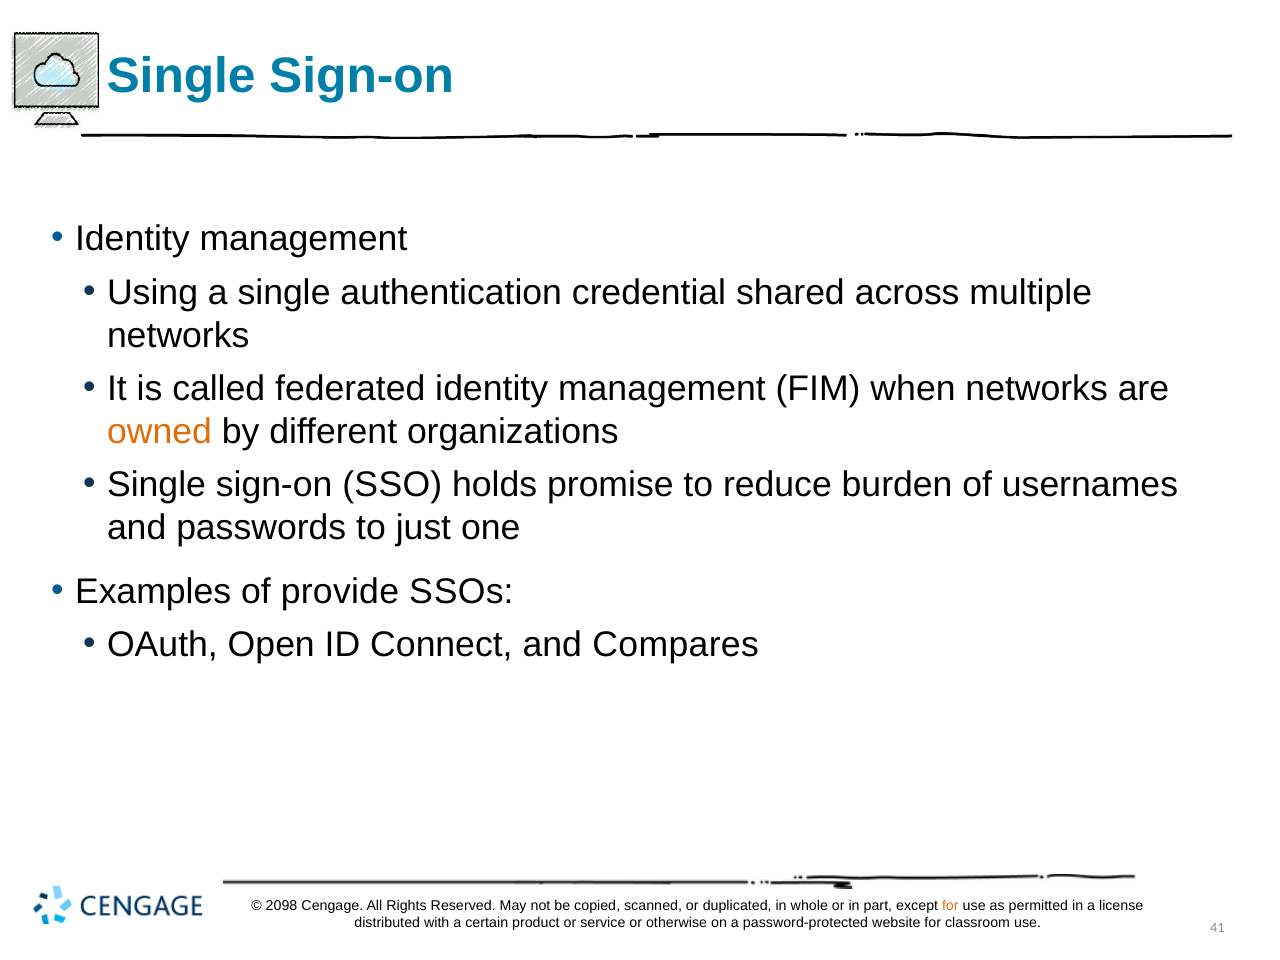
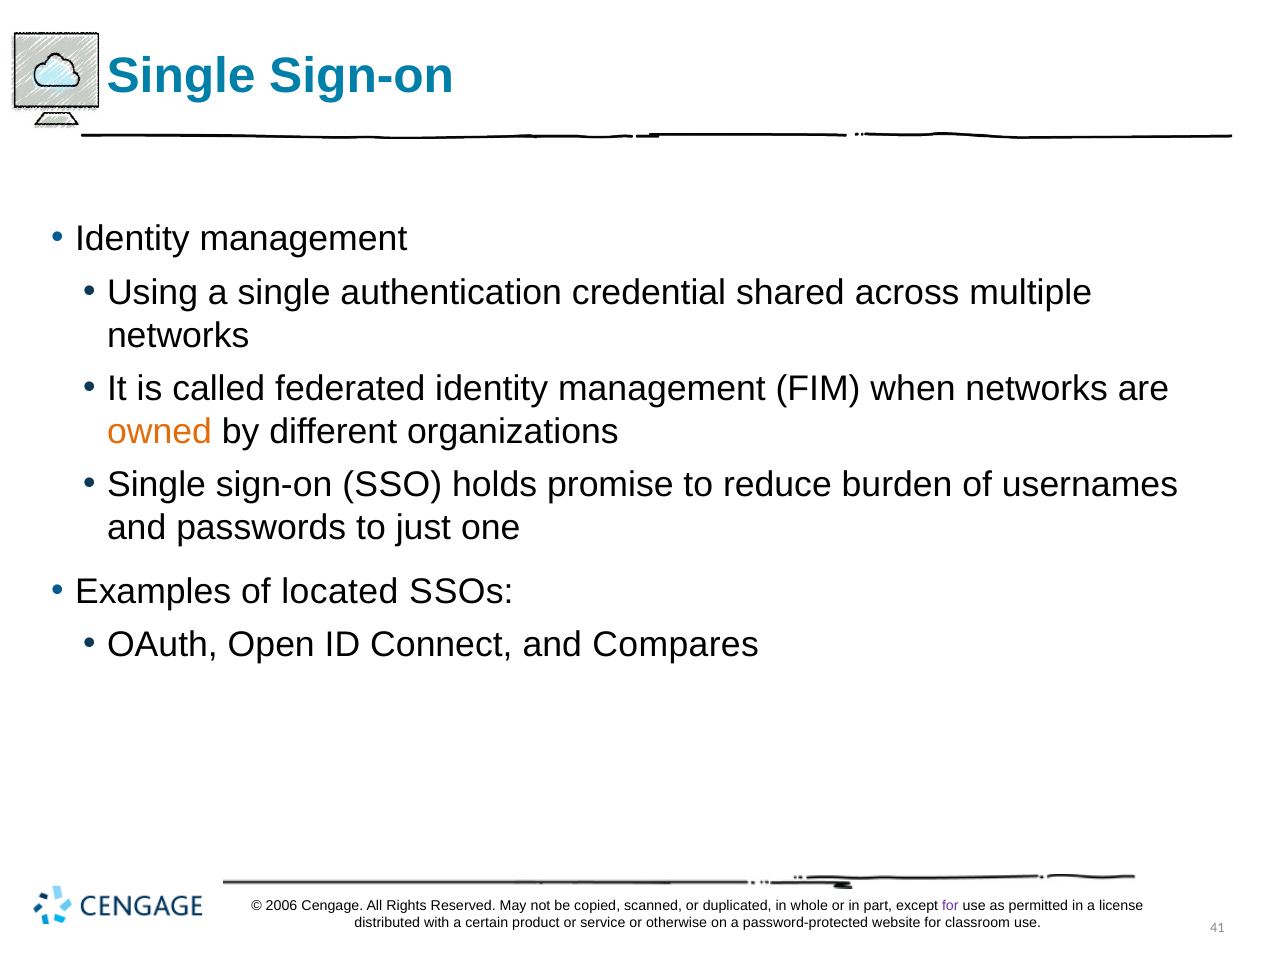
provide: provide -> located (340, 591)
2098: 2098 -> 2006 (282, 906)
for colour: orange -> purple (950, 906)
